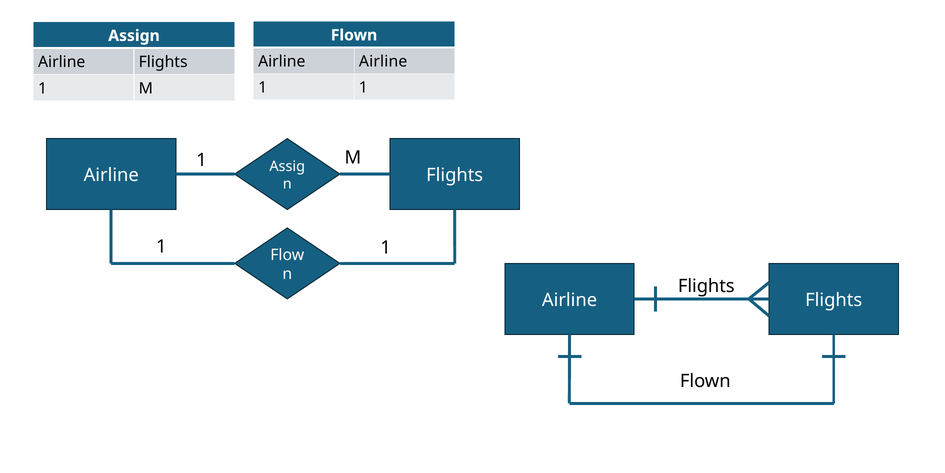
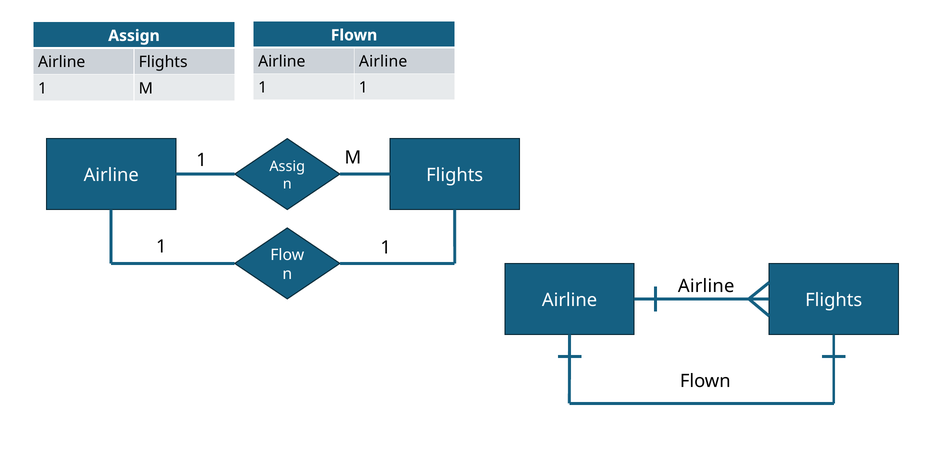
Flights: Flights -> Airline (706, 286)
